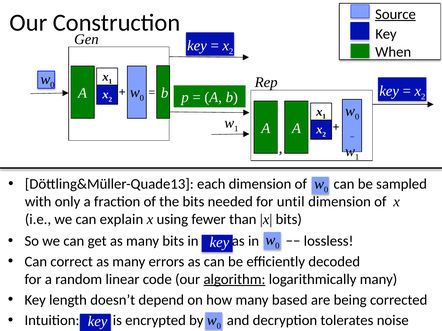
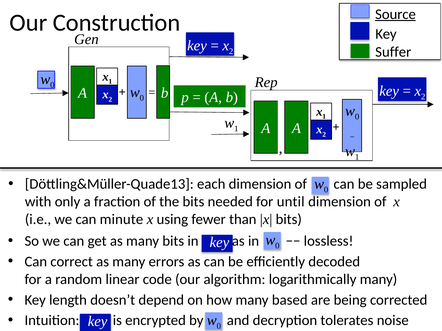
When: When -> Suffer (393, 52)
explain: explain -> minute (121, 220)
algorithm underline: present -> none (234, 280)
